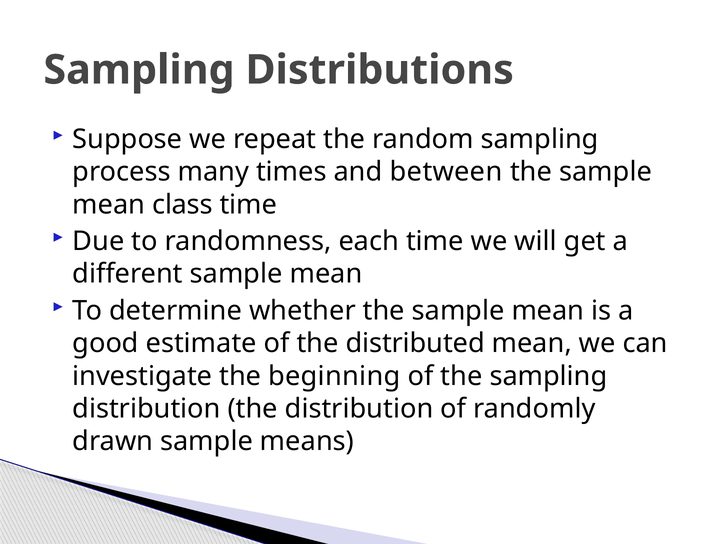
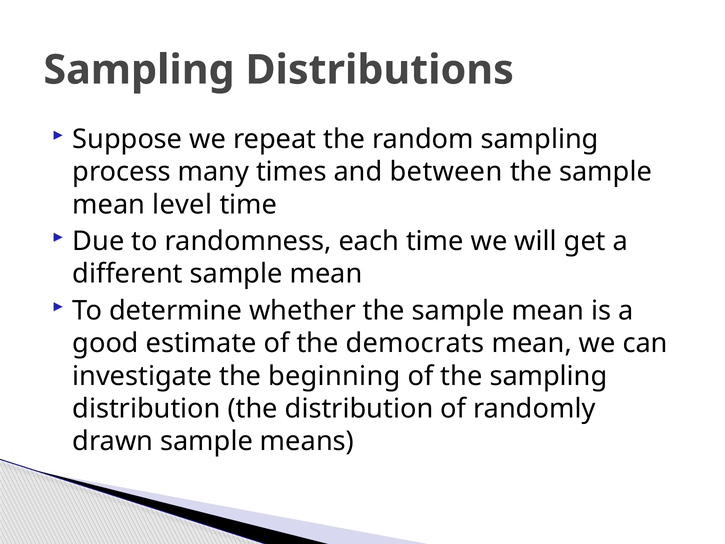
class: class -> level (182, 205)
distributed: distributed -> democrats (415, 343)
